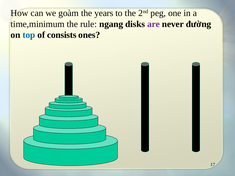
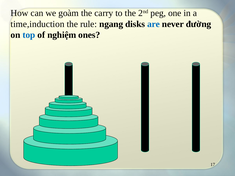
years: years -> carry (104, 13)
time,minimum: time,minimum -> time,induction (38, 24)
are colour: purple -> blue (154, 24)
consists: consists -> nghiệm (62, 35)
